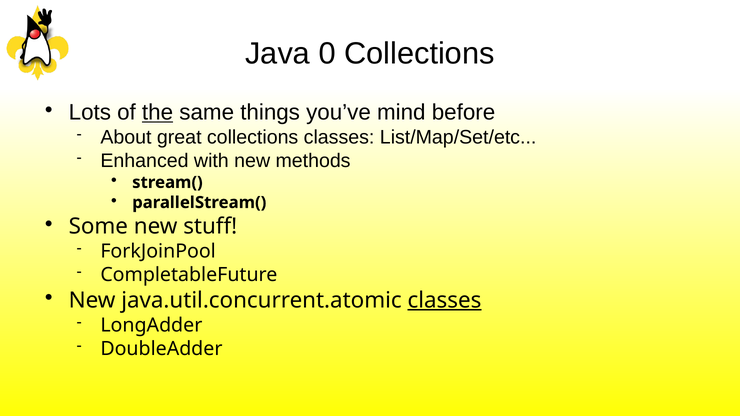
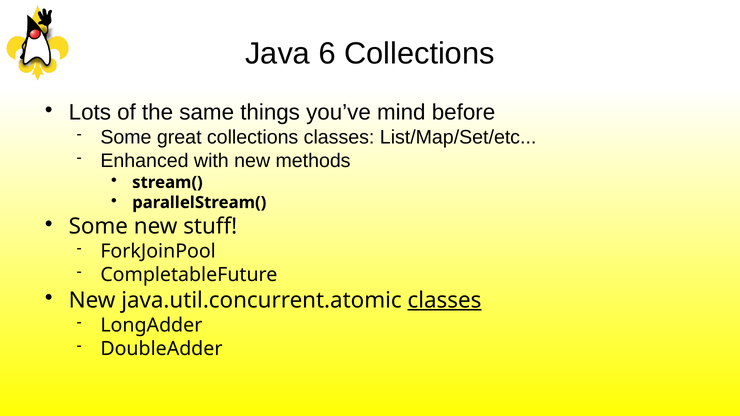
0: 0 -> 6 (327, 53)
the underline: present -> none (158, 112)
About: About -> Some (126, 137)
